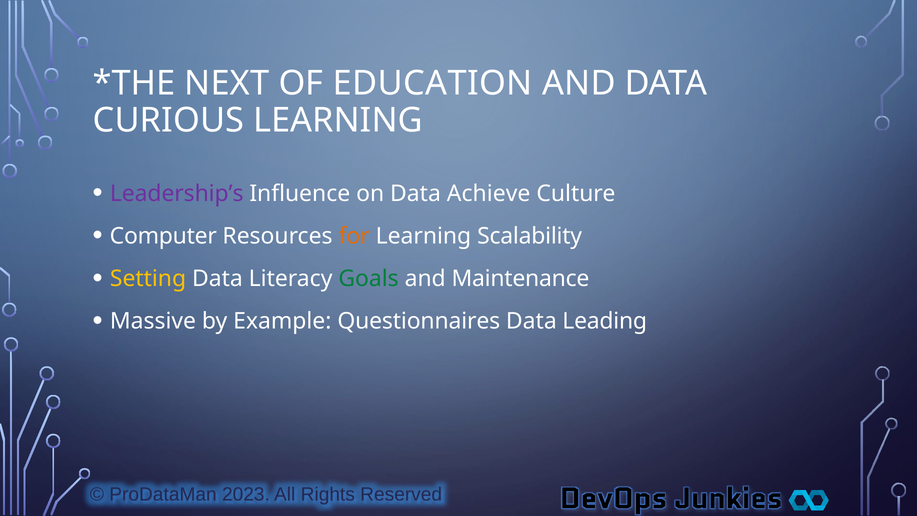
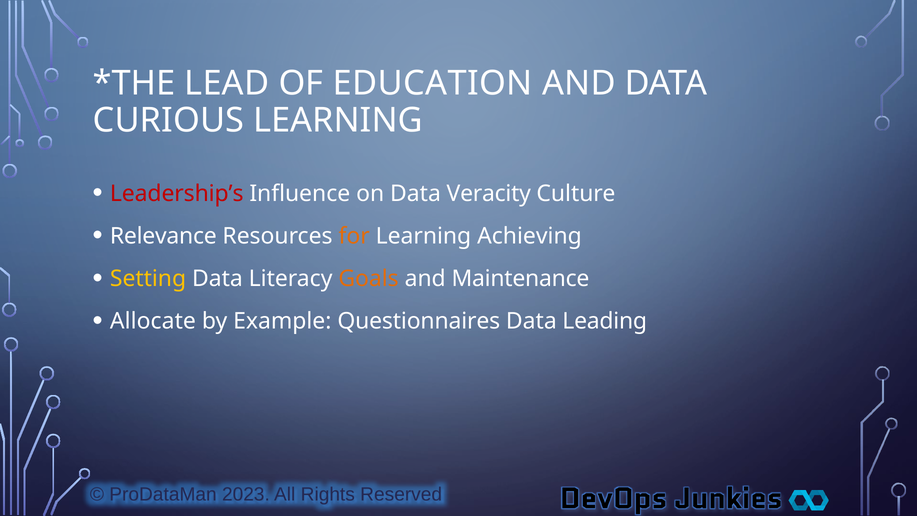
NEXT: NEXT -> LEAD (227, 83)
Leadership’s colour: purple -> red (177, 194)
Achieve: Achieve -> Veracity (489, 194)
Computer: Computer -> Relevance (163, 236)
Scalability: Scalability -> Achieving (529, 236)
Goals colour: green -> orange (369, 279)
Massive: Massive -> Allocate (153, 321)
